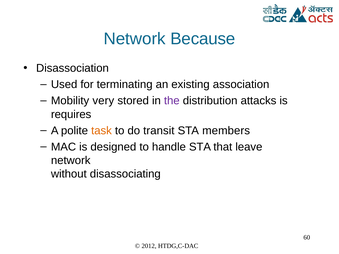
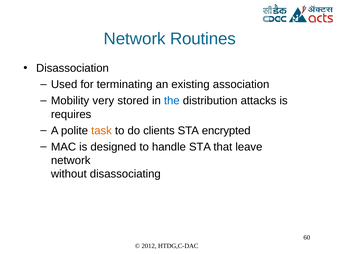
Because: Because -> Routines (203, 39)
the colour: purple -> blue (172, 101)
transit: transit -> clients (159, 131)
members: members -> encrypted (226, 131)
